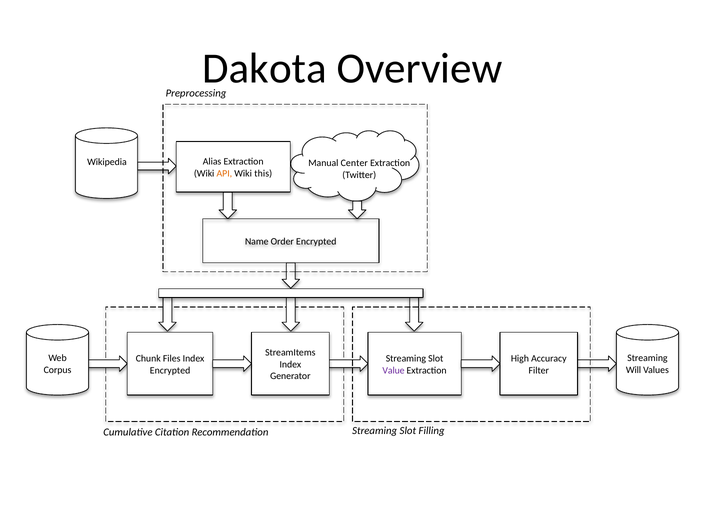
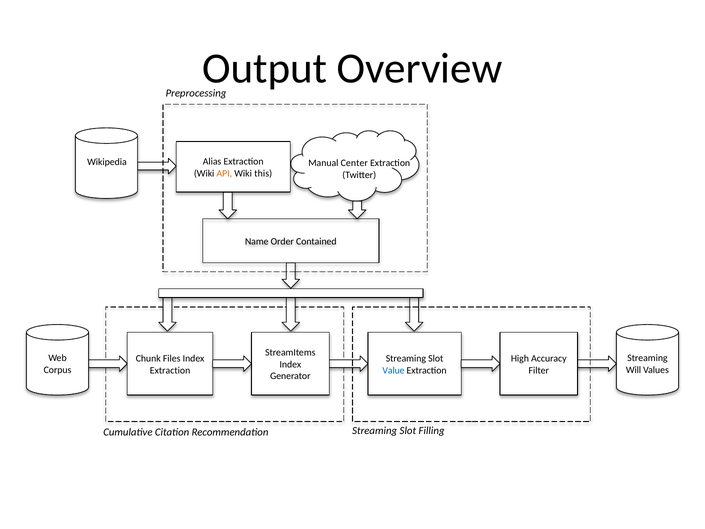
Dakota: Dakota -> Output (265, 68)
Order Encrypted: Encrypted -> Contained (316, 241)
Encrypted: Encrypted -> Extraction (170, 370)
Value colour: purple -> blue (394, 370)
